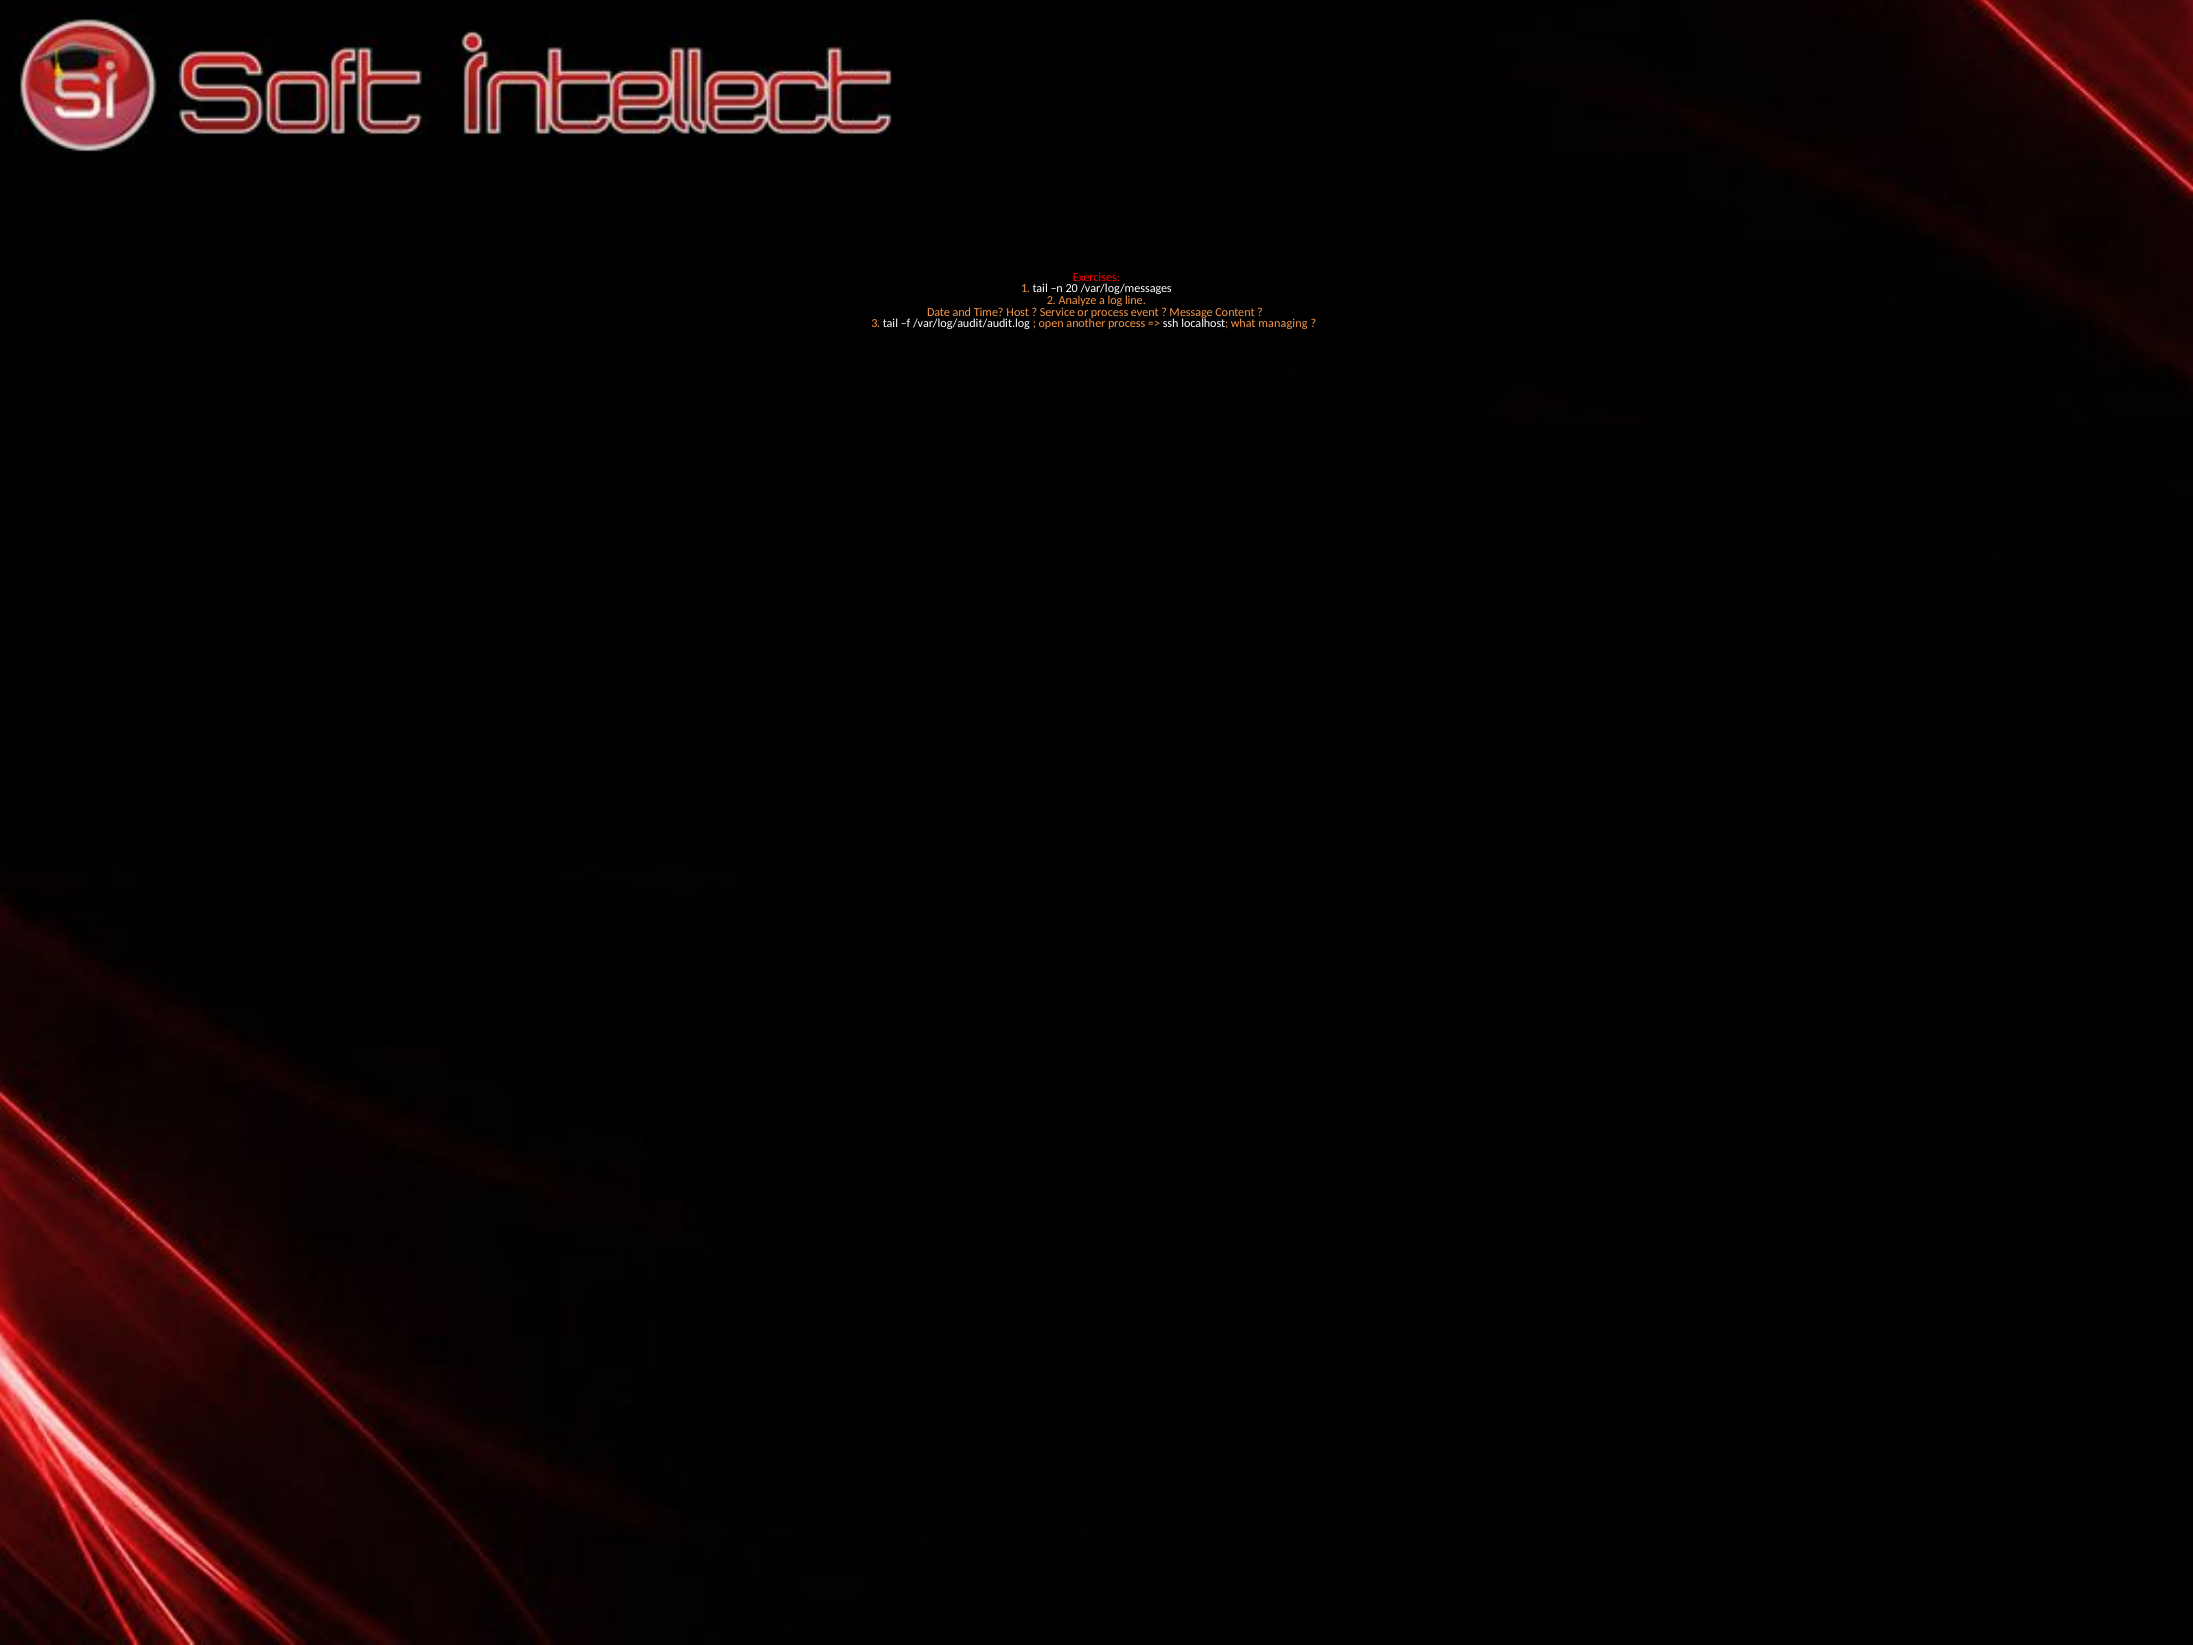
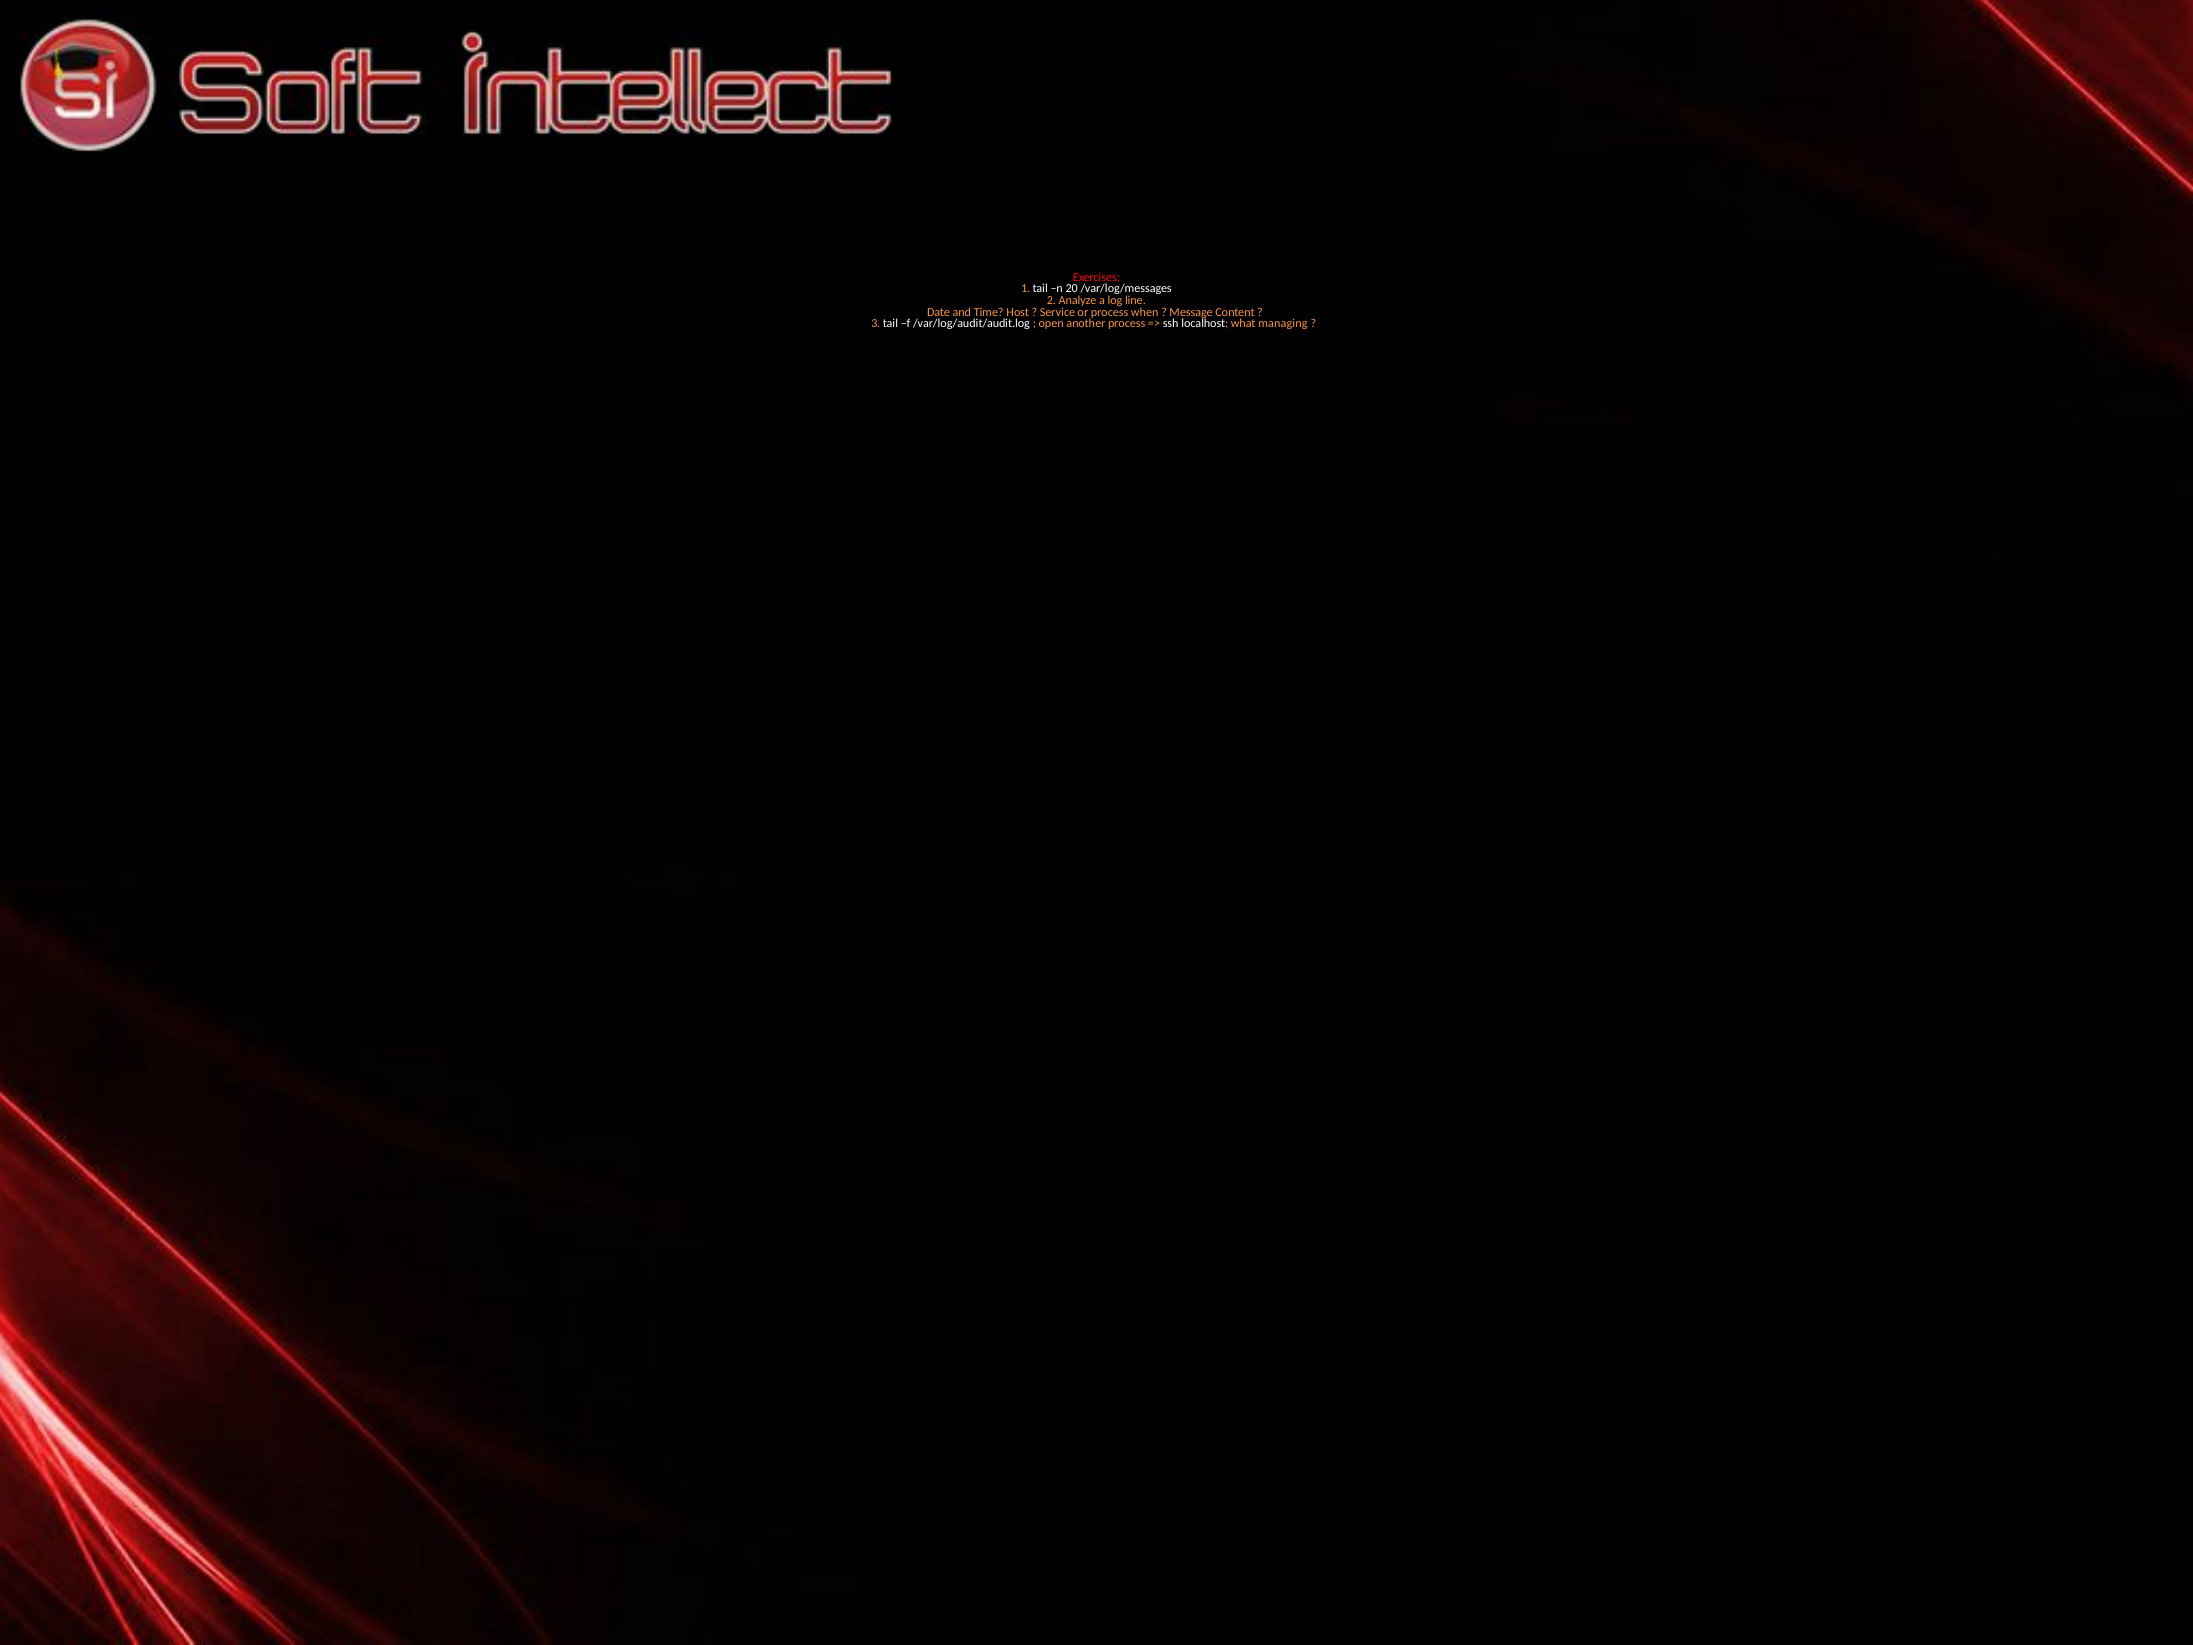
event: event -> when (1145, 312)
